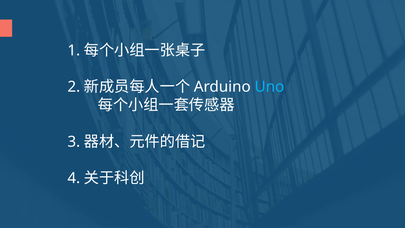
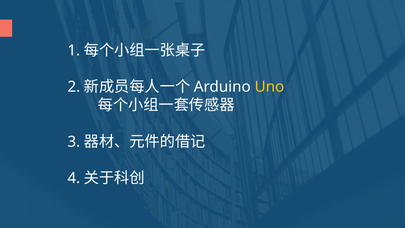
Uno colour: light blue -> yellow (269, 87)
